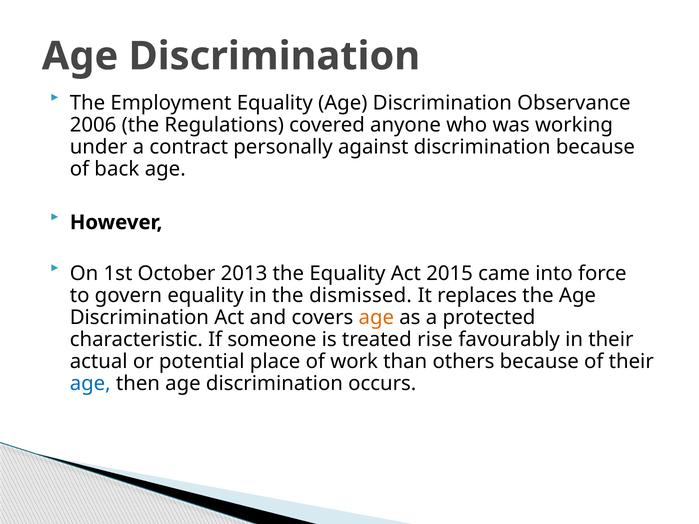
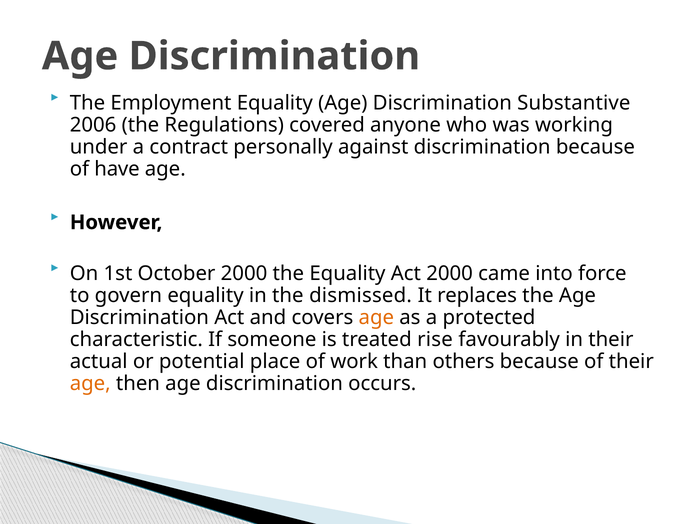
Observance: Observance -> Substantive (574, 103)
back: back -> have (117, 169)
October 2013: 2013 -> 2000 (244, 274)
Act 2015: 2015 -> 2000 (450, 274)
age colour: blue -> orange (90, 384)
